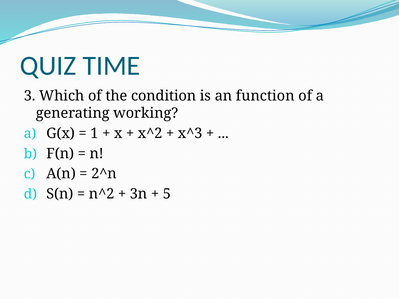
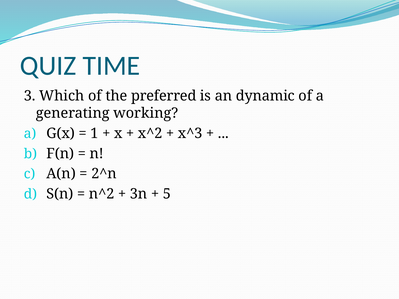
condition: condition -> preferred (164, 96)
function: function -> dynamic (265, 96)
